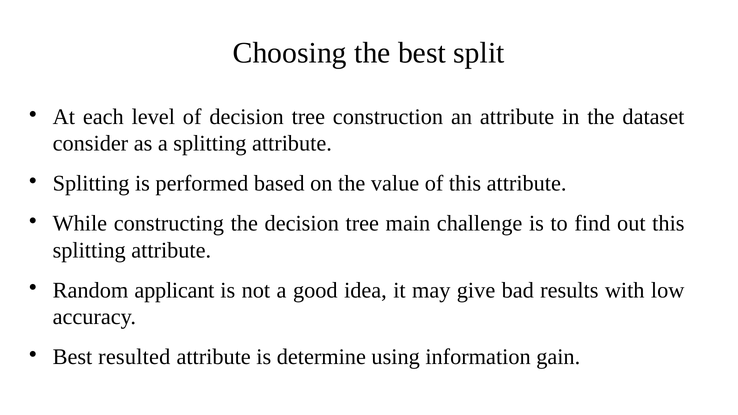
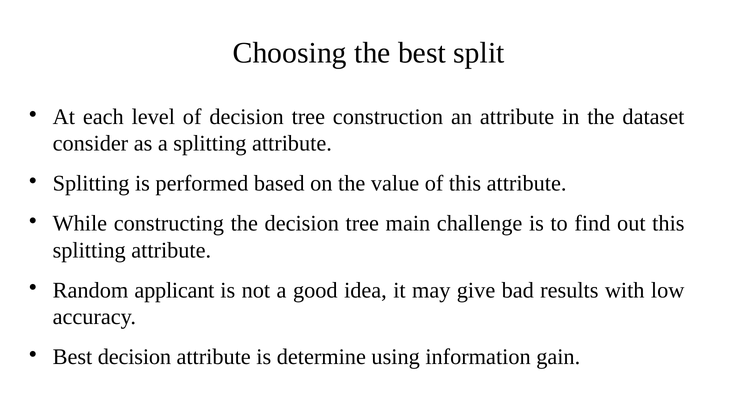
Best resulted: resulted -> decision (134, 357)
